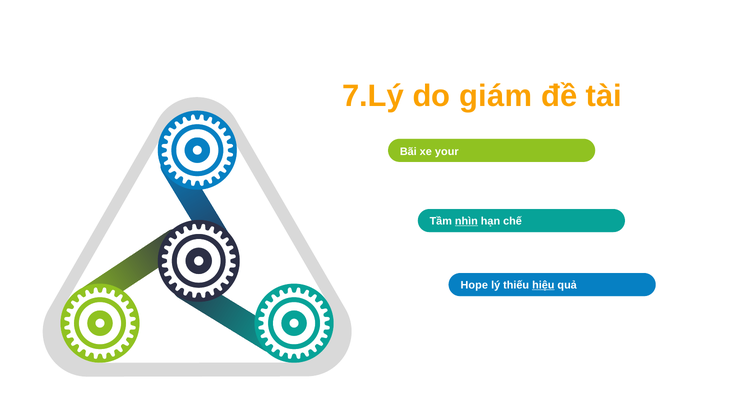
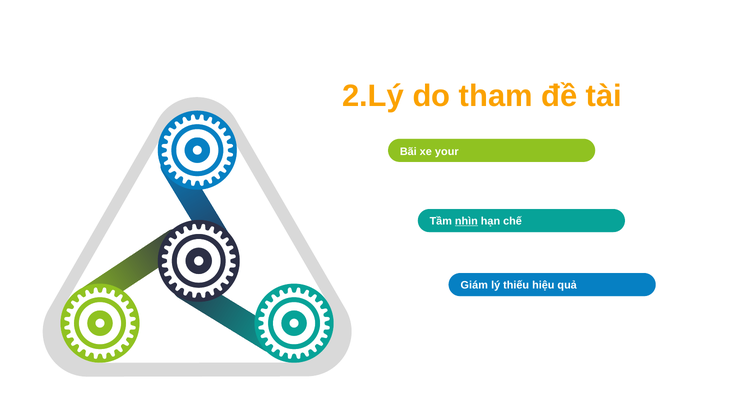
7.Lý: 7.Lý -> 2.Lý (373, 96)
giám: giám -> tham (496, 96)
Hope: Hope -> Giám (474, 285)
hiệu underline: present -> none (543, 285)
